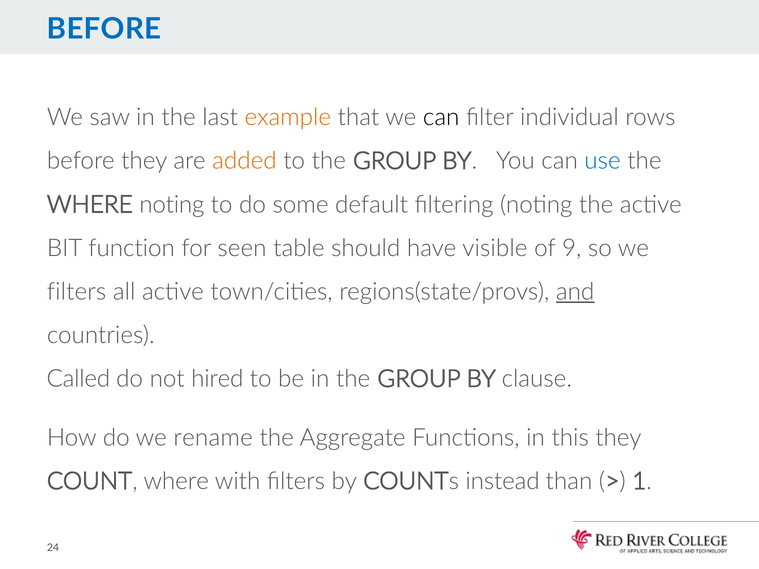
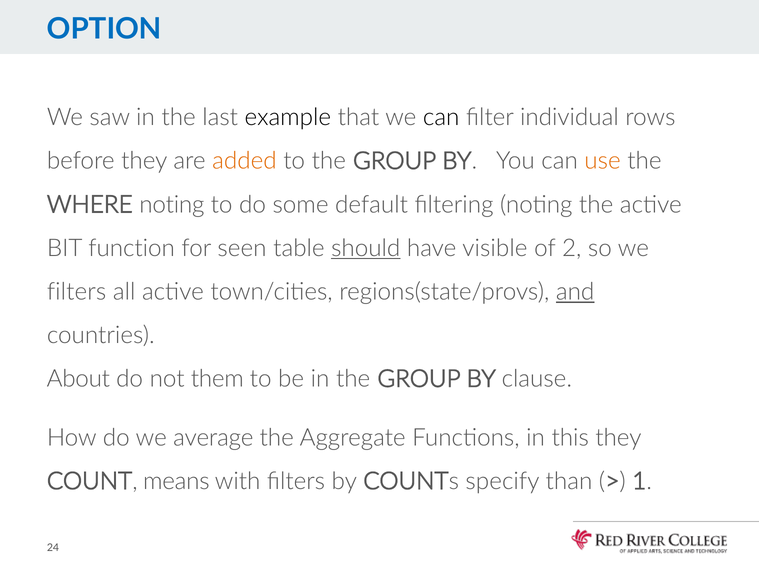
BEFORE: BEFORE -> OPTION (104, 29)
example colour: orange -> black (288, 117)
use colour: blue -> orange (603, 161)
should underline: none -> present (366, 248)
9: 9 -> 2 (572, 248)
Called: Called -> About (78, 379)
hired: hired -> them (217, 379)
rename: rename -> average (213, 438)
COUNT where: where -> means (176, 481)
instead: instead -> specify (502, 481)
